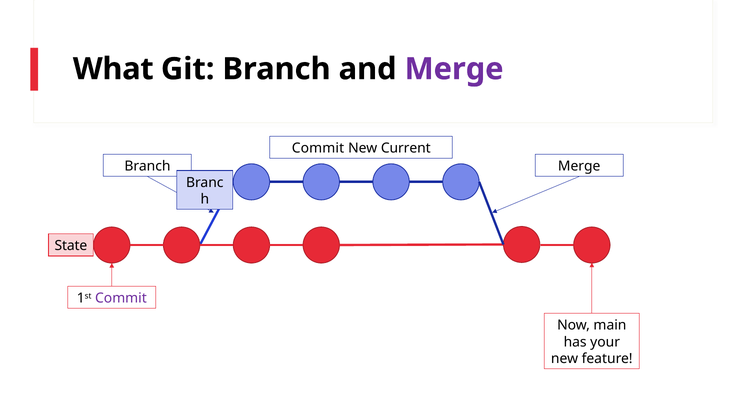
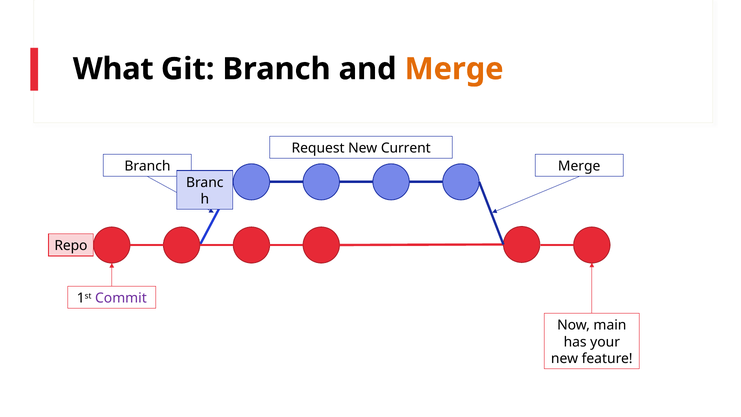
Merge colour: purple -> orange (454, 69)
Commit: Commit -> Request (318, 148)
State: State -> Repo (71, 246)
